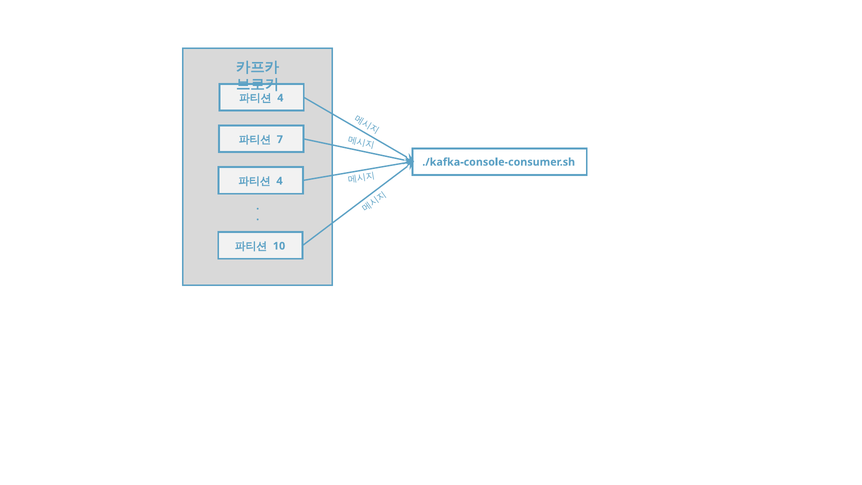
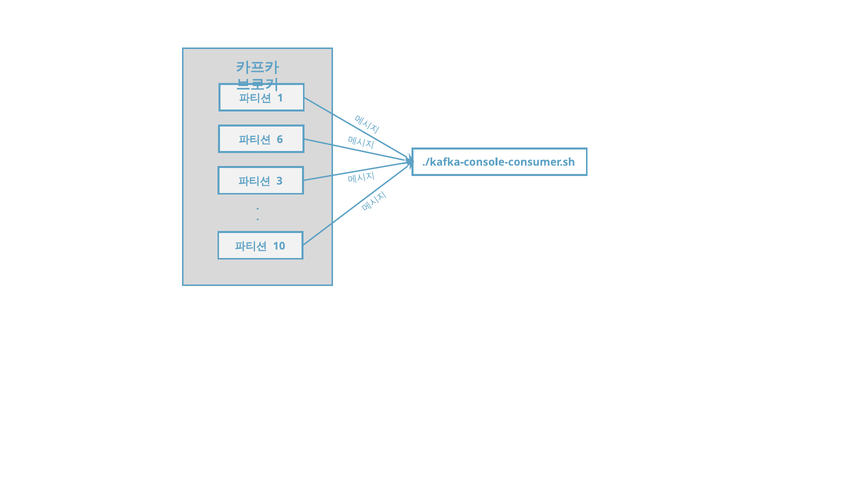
4: 4 -> 1 (280, 98)
7: 7 -> 6 (280, 139)
4: 4 -> 3 (279, 181)
